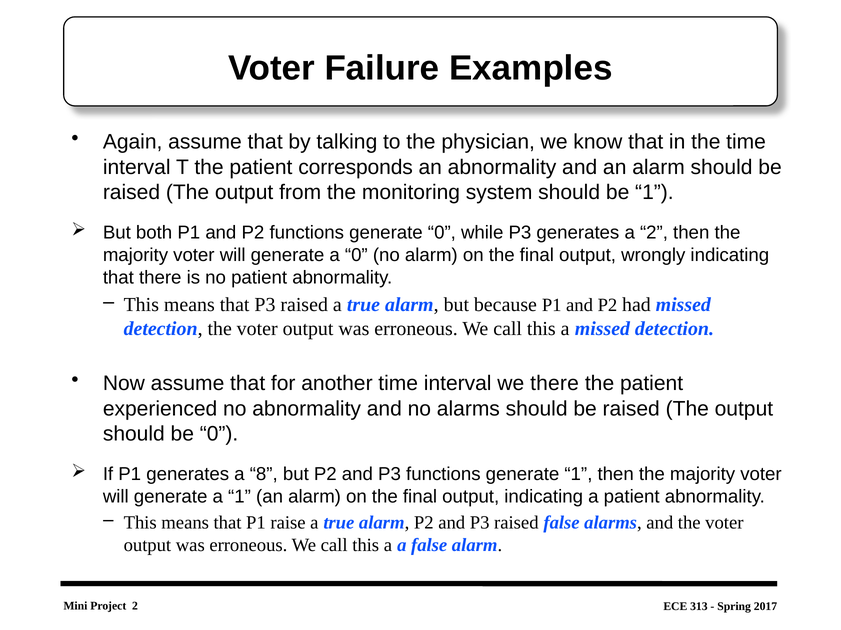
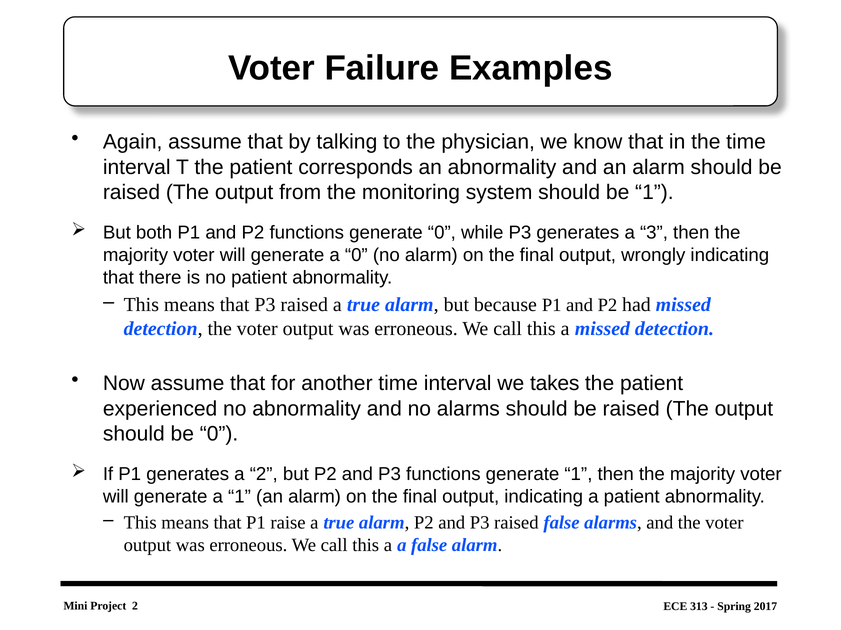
a 2: 2 -> 3 (654, 233)
we there: there -> takes (555, 384)
a 8: 8 -> 2 (264, 475)
